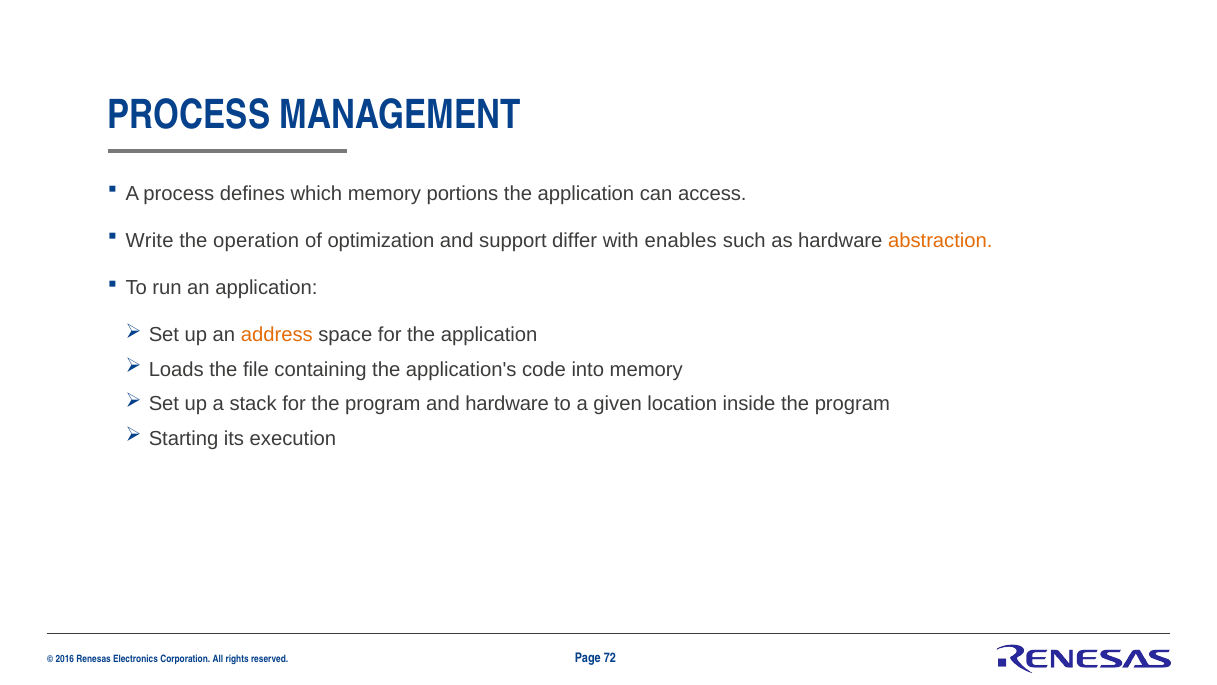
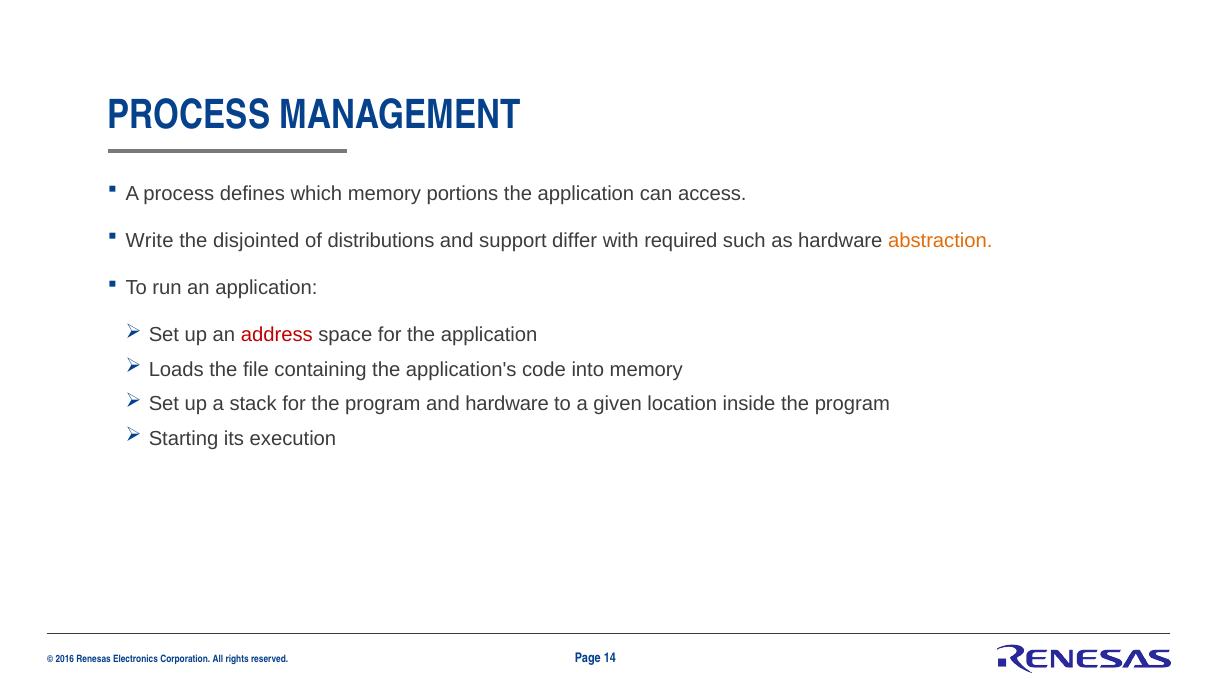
operation: operation -> disjointed (256, 240)
optimization: optimization -> distributions (381, 240)
enables: enables -> required (681, 240)
address colour: orange -> red (277, 335)
72: 72 -> 14 (610, 657)
